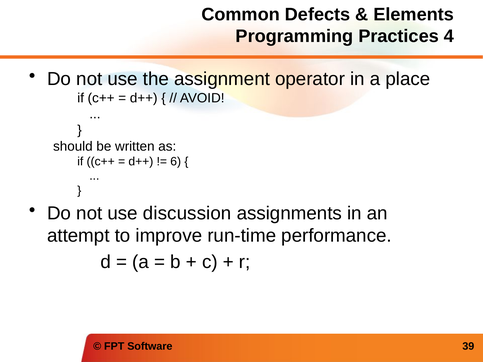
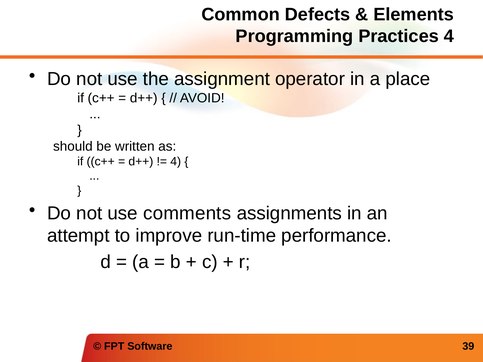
6: 6 -> 4 (176, 162)
discussion: discussion -> comments (187, 213)
